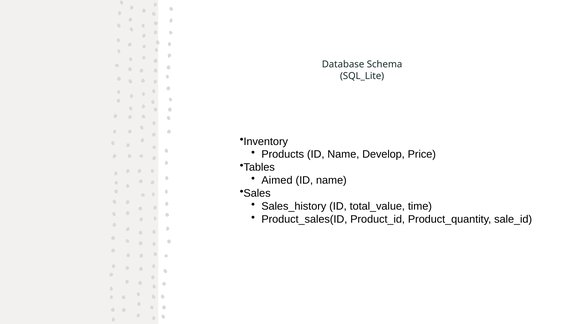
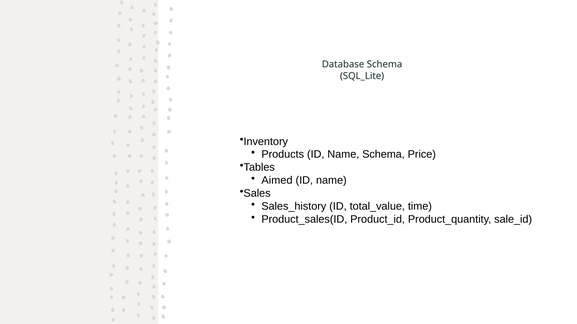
Name Develop: Develop -> Schema (383, 155)
